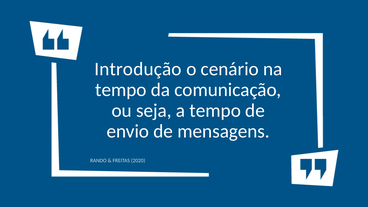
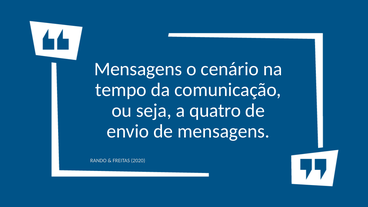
Introdução: Introdução -> Mensagens (138, 69)
a tempo: tempo -> quatro (215, 111)
